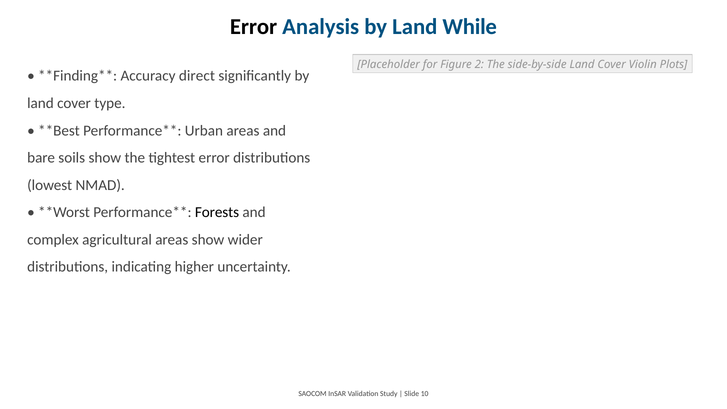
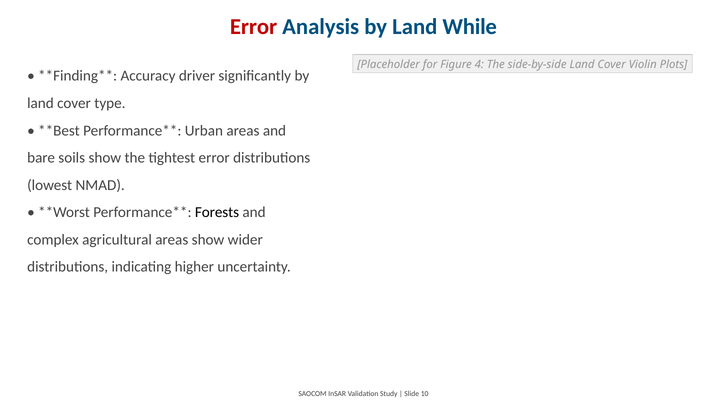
Error colour: black -> red (254, 27)
2: 2 -> 4 (479, 64)
direct: direct -> driver (197, 76)
